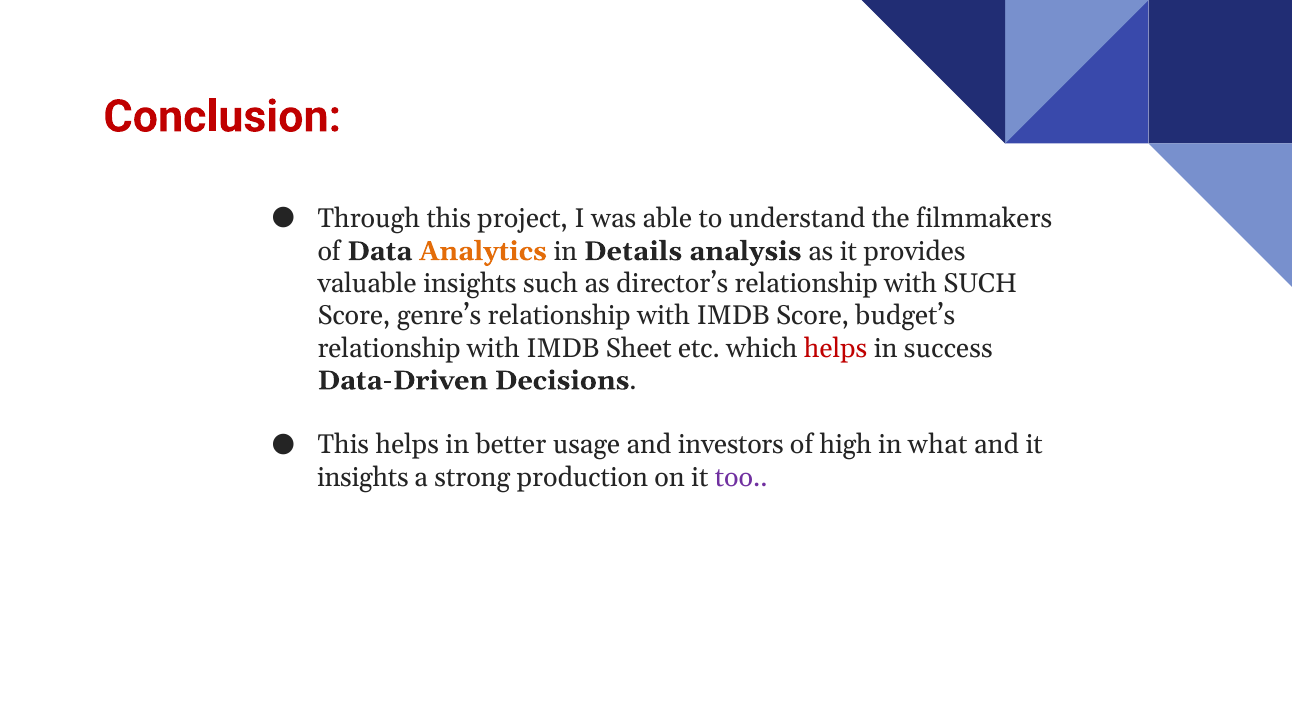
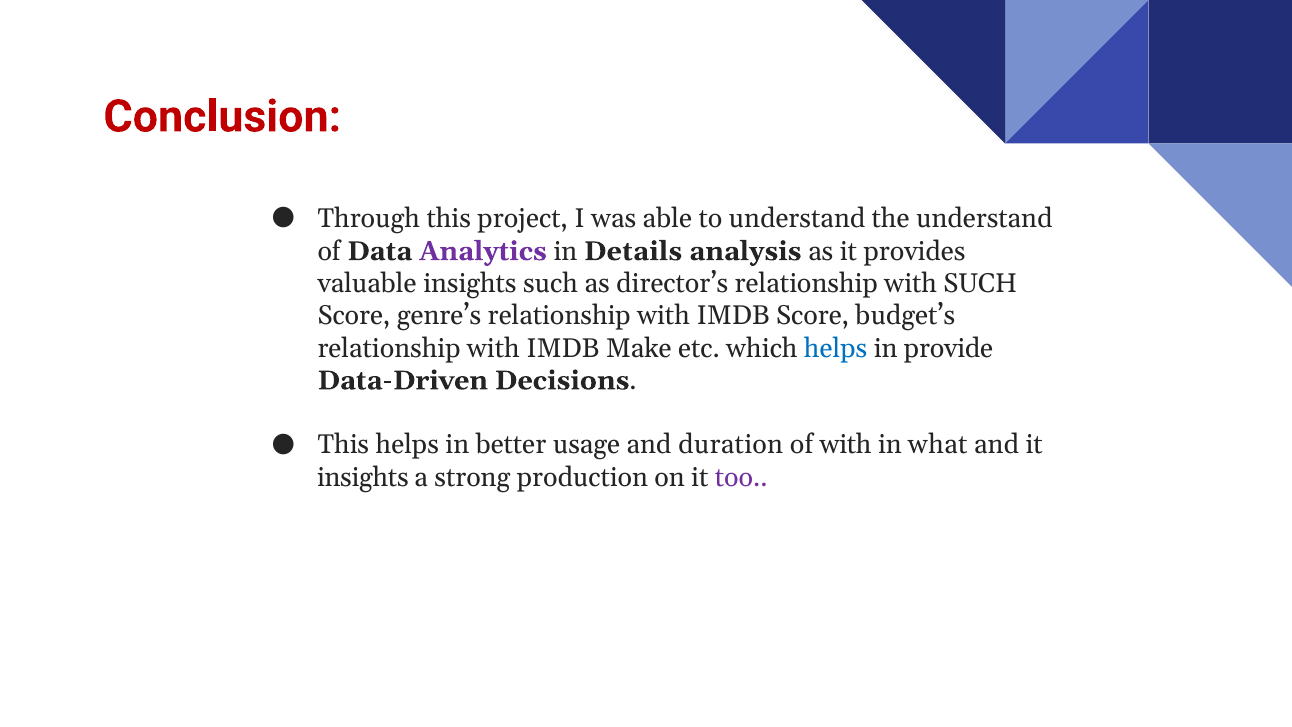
filmmakers: filmmakers -> understand (984, 219)
Analytics colour: orange -> purple (483, 251)
Sheet: Sheet -> Make (639, 348)
helps colour: red -> blue (836, 348)
success: success -> provide (949, 348)
investors: investors -> duration (731, 445)
of high: high -> with (846, 445)
